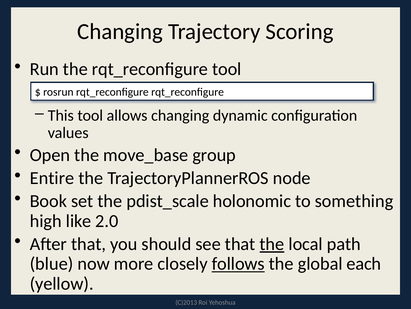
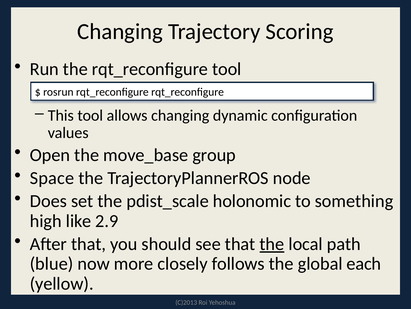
Entire: Entire -> Space (52, 178)
Book: Book -> Does (48, 201)
2.0: 2.0 -> 2.9 (107, 221)
follows underline: present -> none (238, 263)
